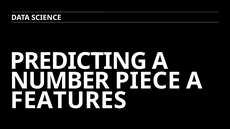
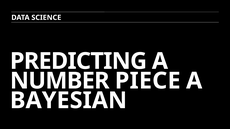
FEATURES: FEATURES -> BAYESIAN (68, 101)
